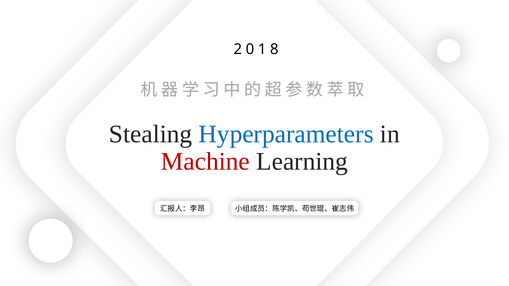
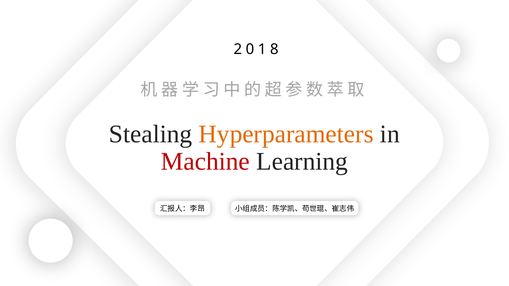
Hyperparameters colour: blue -> orange (286, 134)
